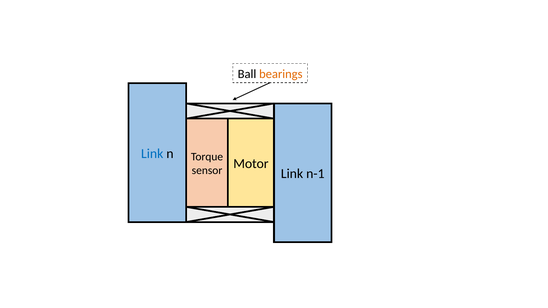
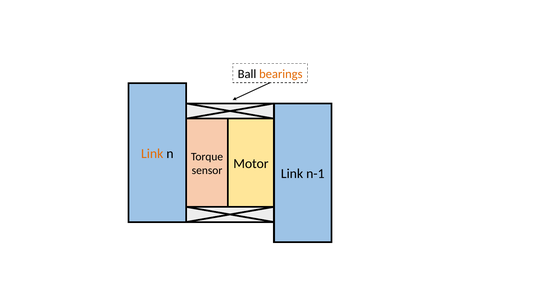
Link colour: blue -> orange (152, 154)
